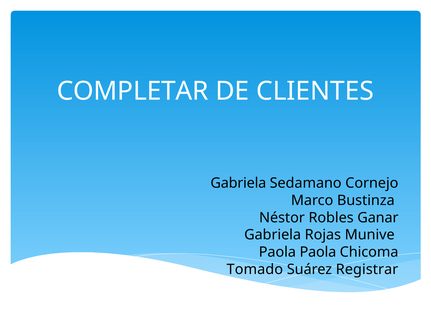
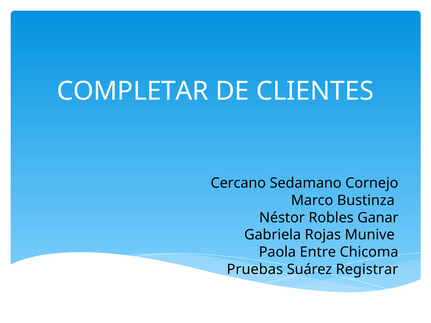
Gabriela: Gabriela -> Cercano (238, 183)
Paola Paola: Paola -> Entre (318, 252)
Tomado: Tomado -> Pruebas (255, 270)
